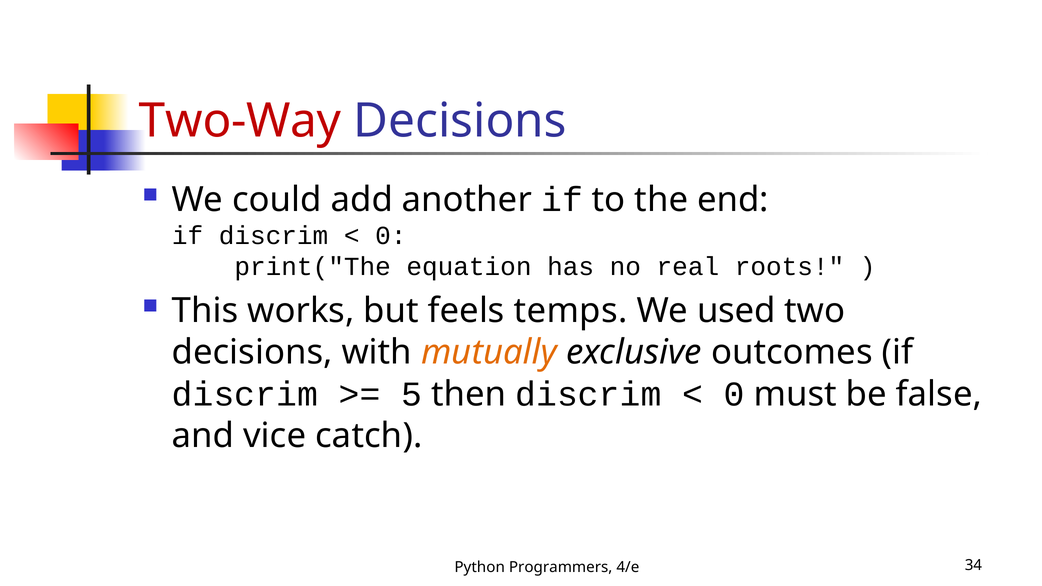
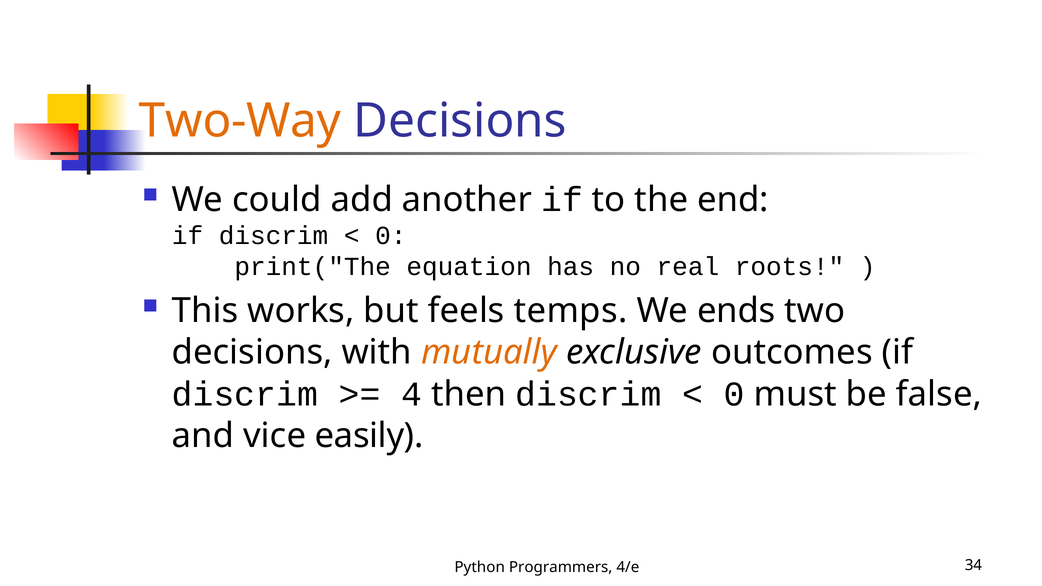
Two-Way colour: red -> orange (240, 121)
used: used -> ends (736, 311)
5: 5 -> 4 (412, 394)
catch: catch -> easily (369, 436)
